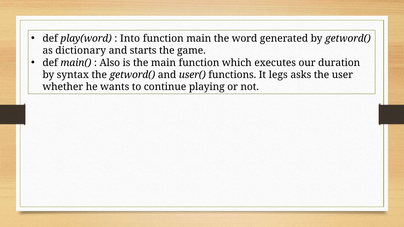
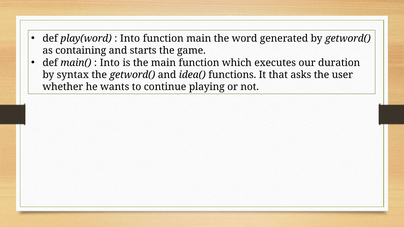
dictionary: dictionary -> containing (81, 51)
Also: Also -> Into (110, 63)
user(: user( -> idea( (192, 75)
legs: legs -> that (278, 75)
